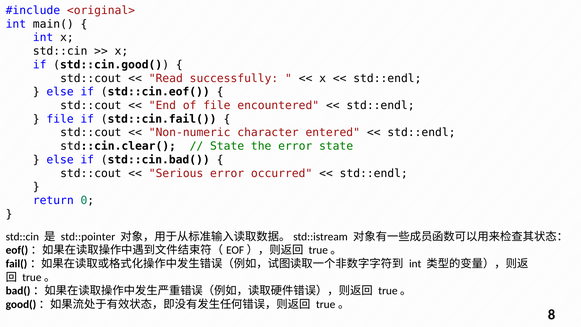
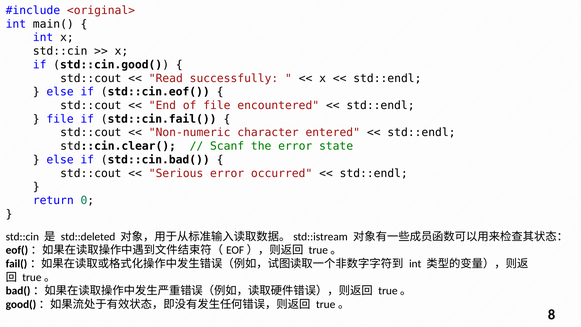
State: State -> Scanf (227, 146)
std::pointer: std::pointer -> std::deleted (88, 236)
